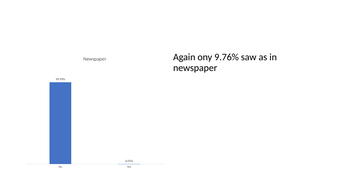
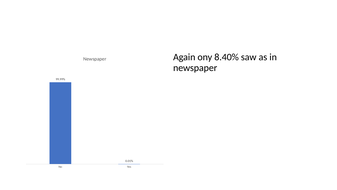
9.76%: 9.76% -> 8.40% (227, 57)
